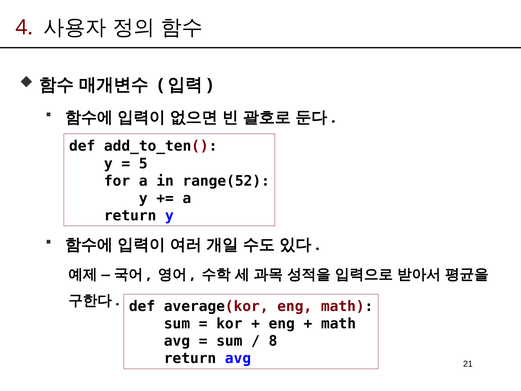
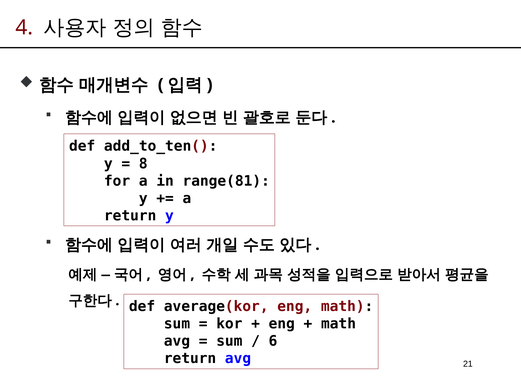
5: 5 -> 8 (143, 163)
range(52: range(52 -> range(81 (226, 181)
8: 8 -> 6 (273, 341)
